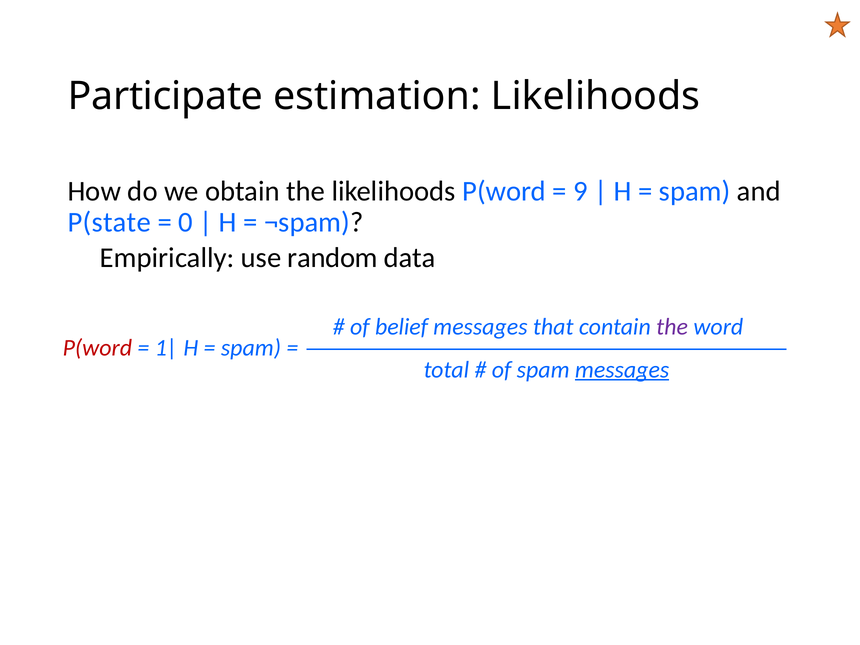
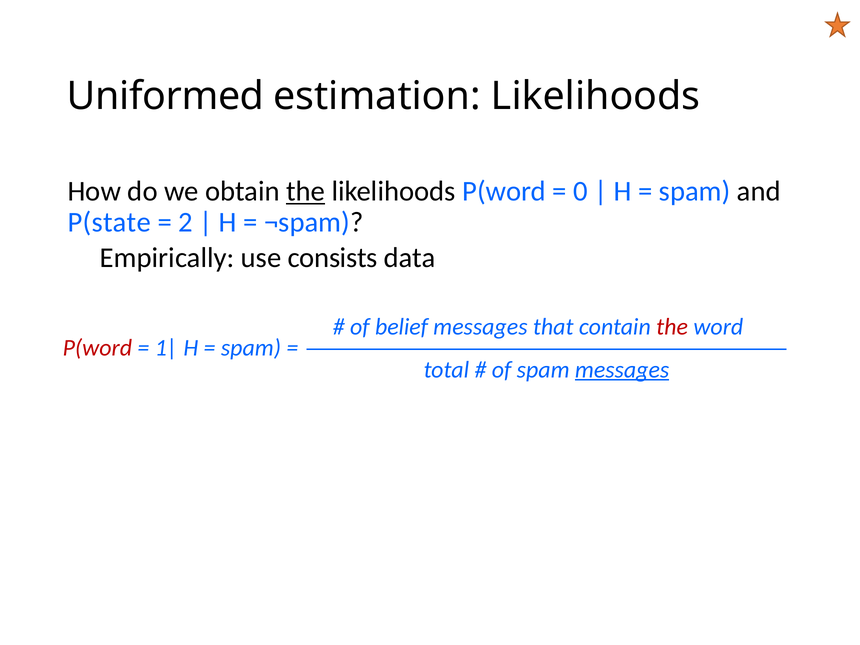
Participate: Participate -> Uniformed (166, 96)
the underline: none -> present (306, 191)
9: 9 -> 0 (580, 191)
0: 0 -> 2 (186, 222)
random: random -> consists (333, 258)
the colour: purple -> red (672, 327)
